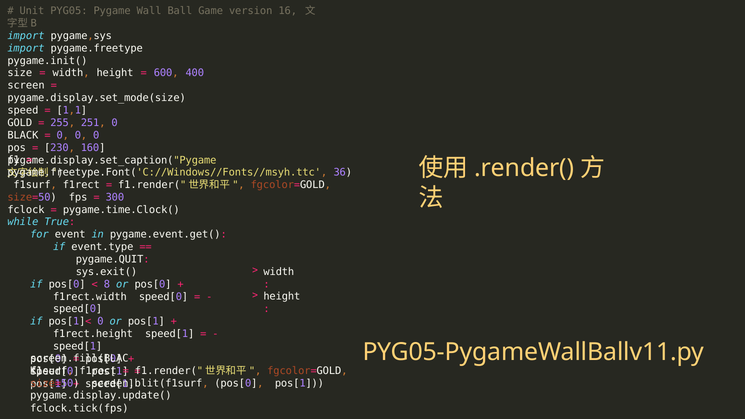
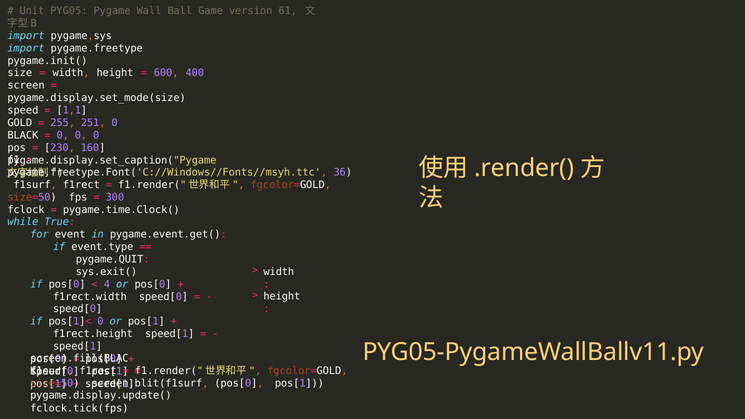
16: 16 -> 61 (288, 11)
8: 8 -> 4 (107, 284)
